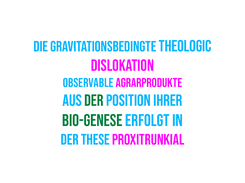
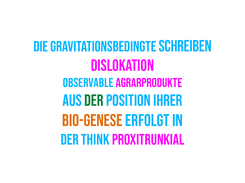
theologic: theologic -> schreiben (185, 46)
Bio-Genese colour: green -> orange (92, 121)
These: These -> Think (95, 140)
